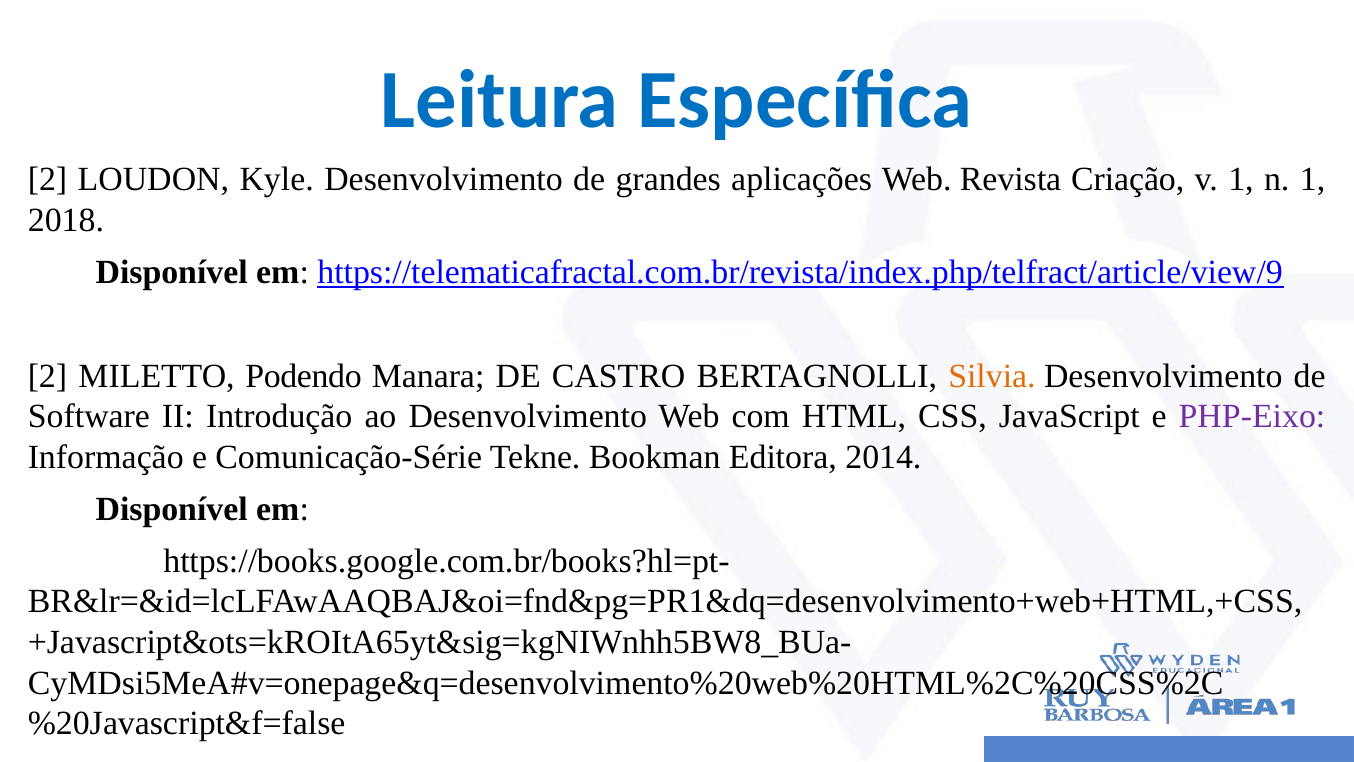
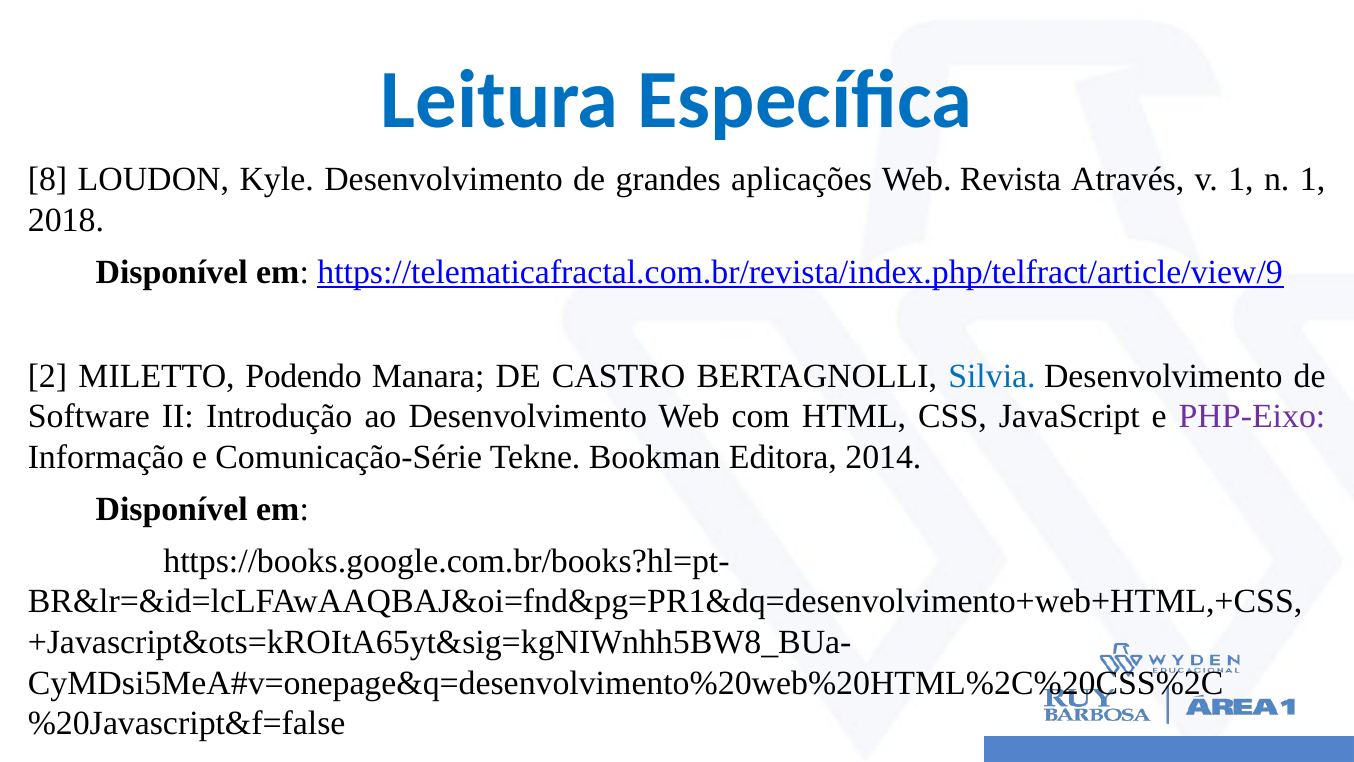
2: 2 -> 8 (48, 179)
Criação: Criação -> Através (1128, 179)
Silvia colour: orange -> blue (992, 376)
